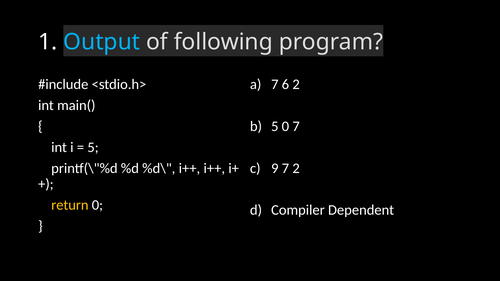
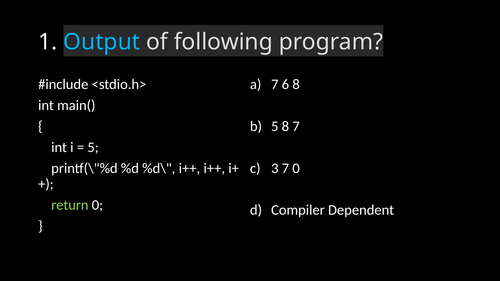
6 2: 2 -> 8 (296, 85)
5 0: 0 -> 8 (285, 126)
9: 9 -> 3 (275, 168)
7 2: 2 -> 0 (296, 168)
return colour: yellow -> light green (70, 205)
